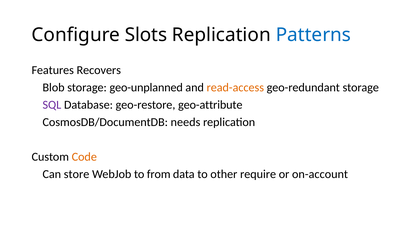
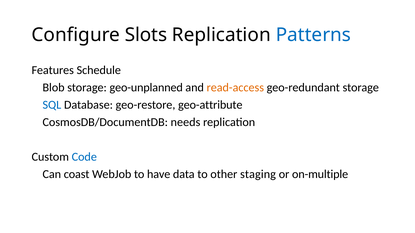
Recovers: Recovers -> Schedule (99, 70)
SQL colour: purple -> blue (52, 105)
Code colour: orange -> blue (84, 157)
store: store -> coast (77, 175)
from: from -> have (159, 175)
require: require -> staging (258, 175)
on-account: on-account -> on-multiple (320, 175)
